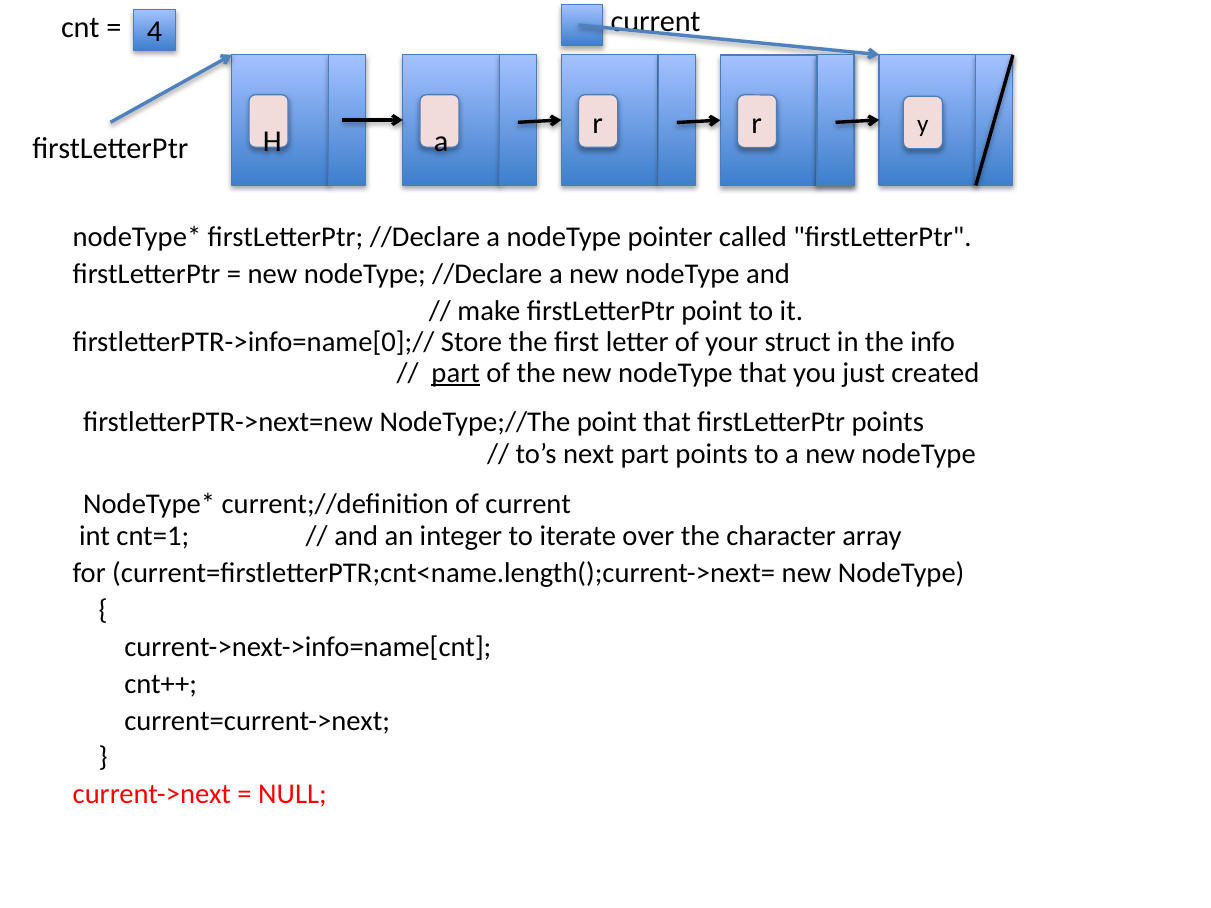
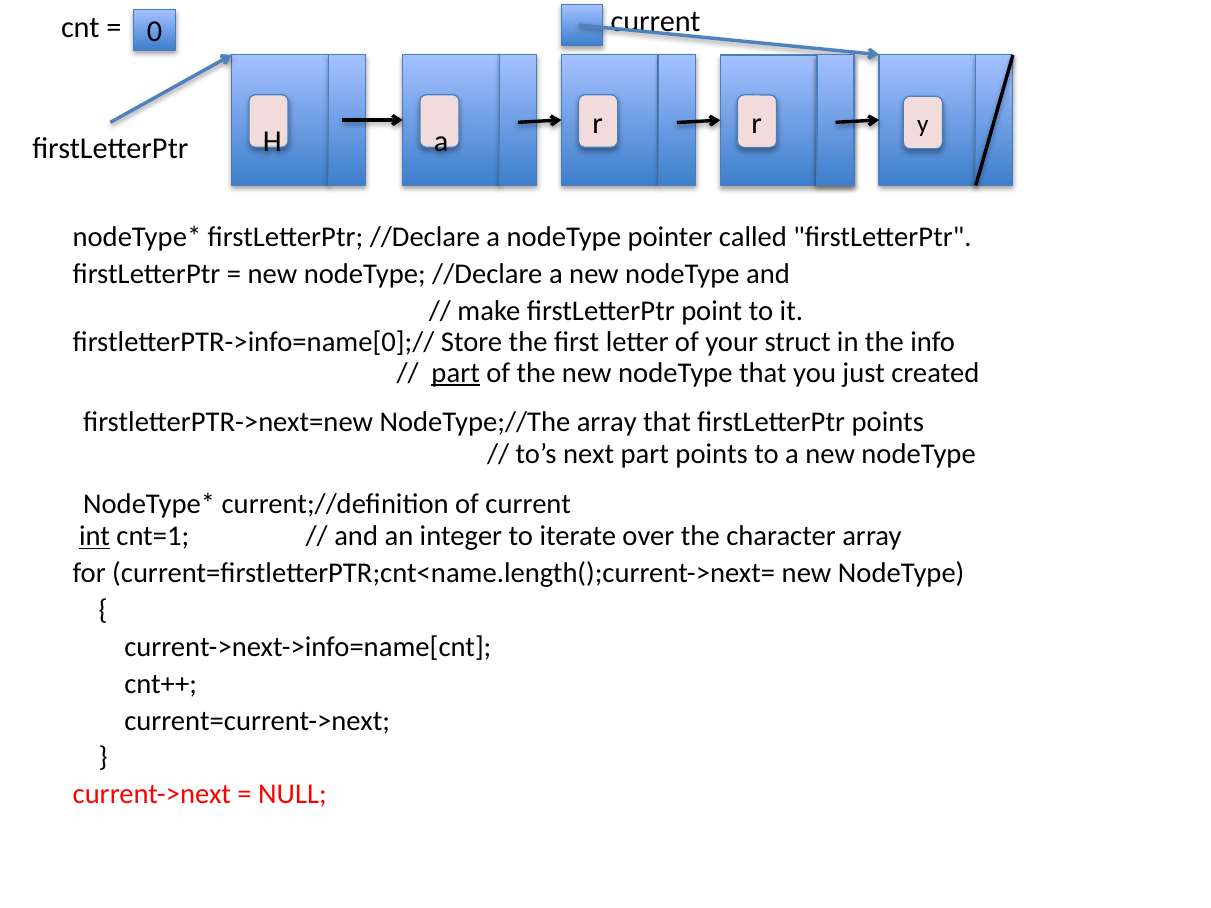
4: 4 -> 0 (154, 32)
NodeType;//The point: point -> array (607, 422)
int underline: none -> present (95, 536)
